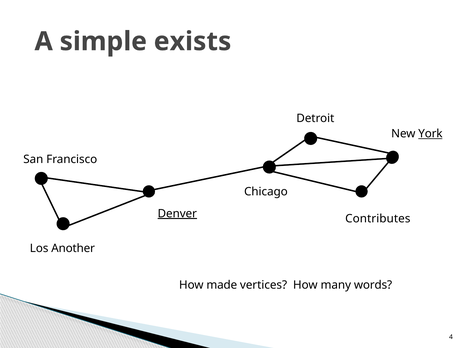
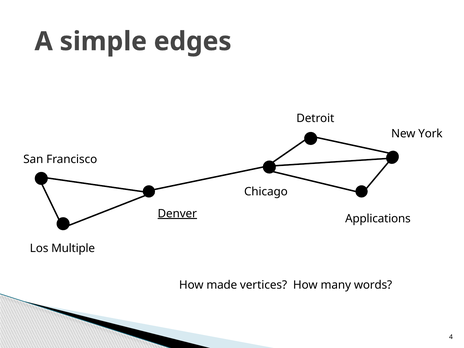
exists: exists -> edges (193, 41)
York underline: present -> none (430, 134)
Contributes: Contributes -> Applications (378, 219)
Another: Another -> Multiple (73, 248)
